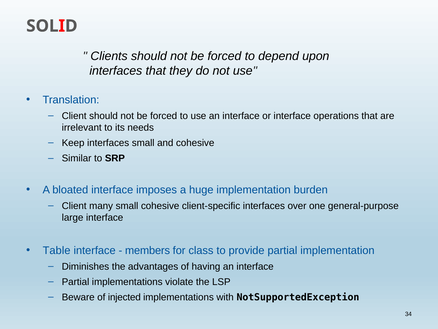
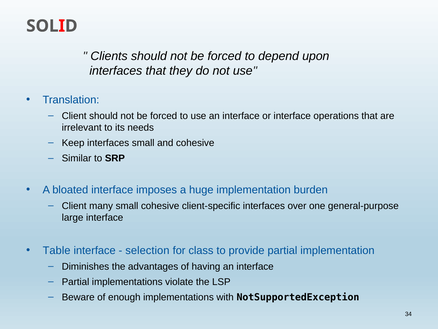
members: members -> selection (147, 250)
injected: injected -> enough (124, 297)
